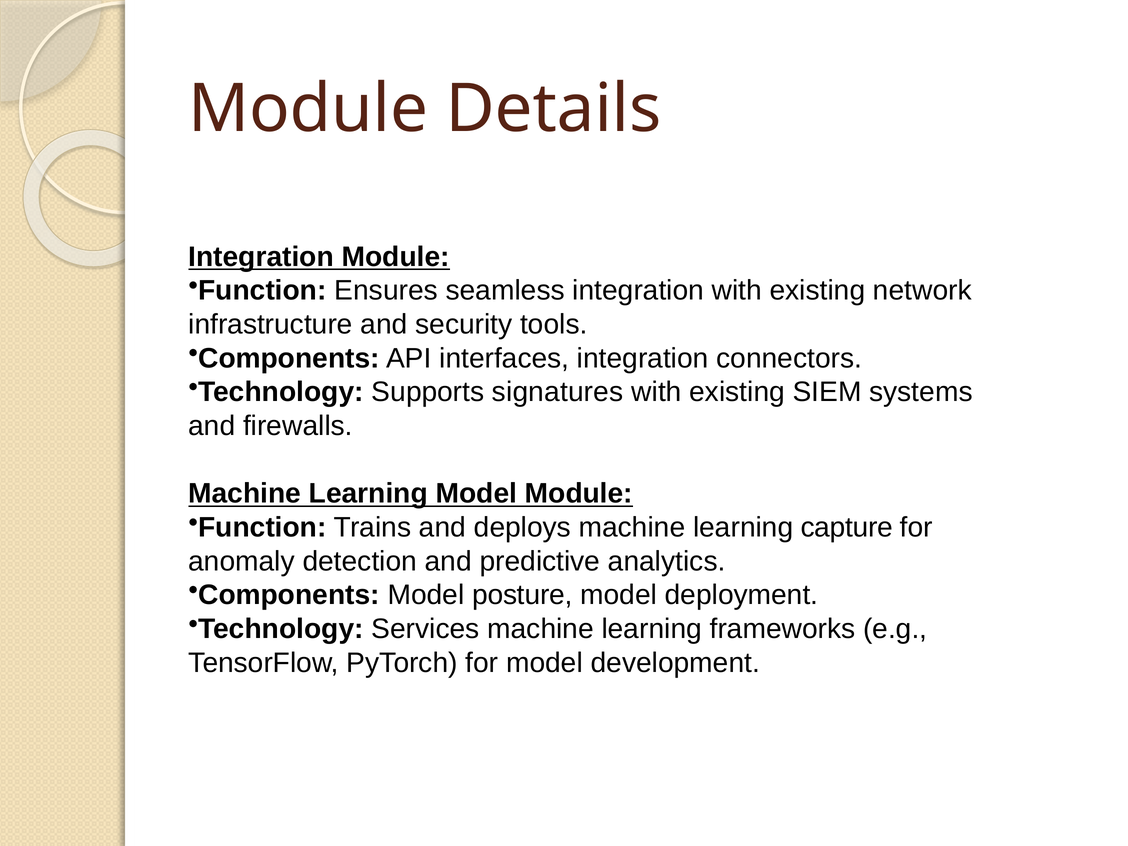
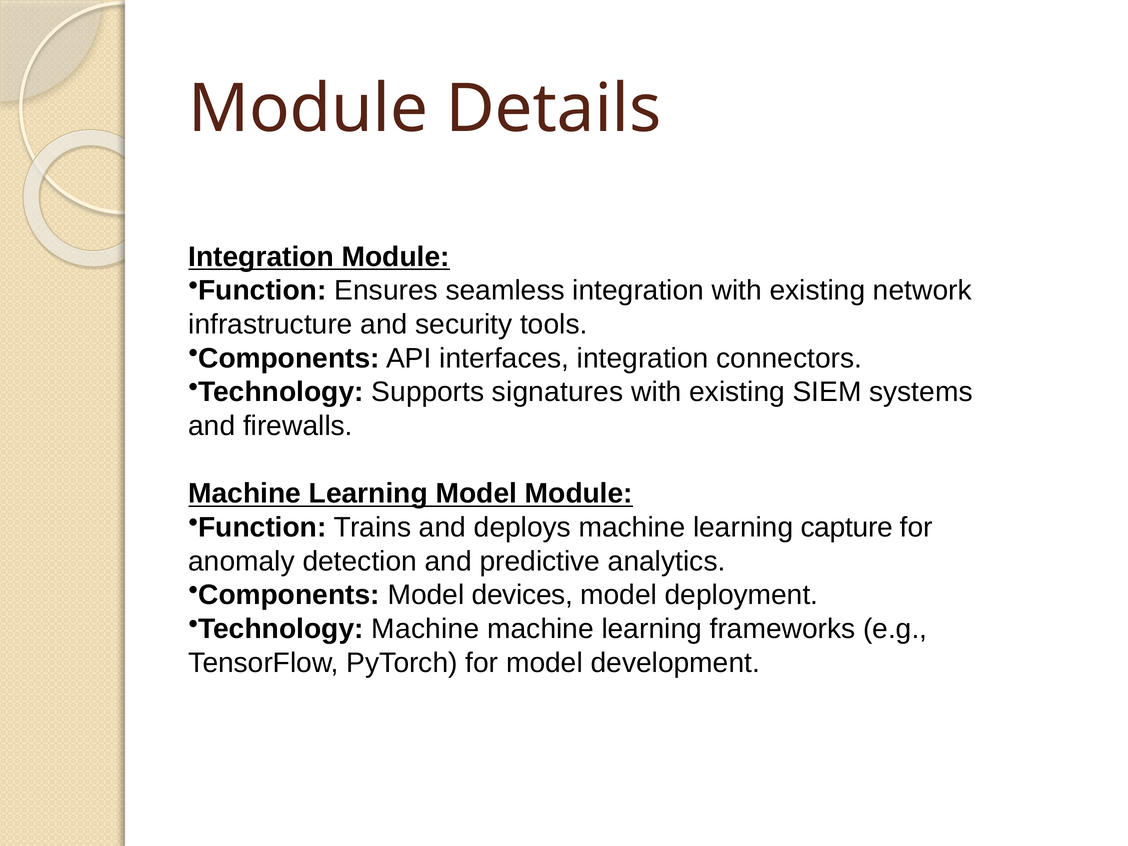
posture: posture -> devices (522, 595)
Technology Services: Services -> Machine (425, 629)
